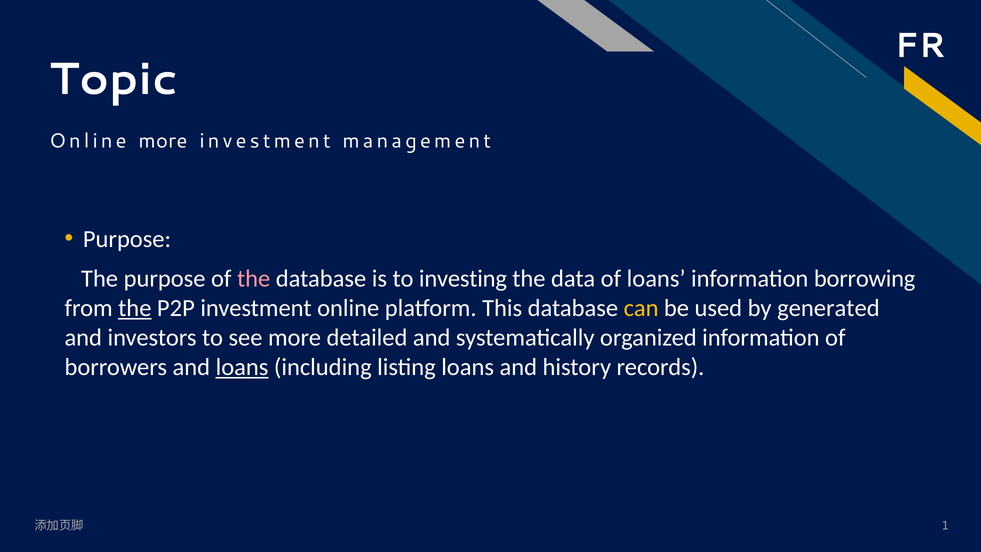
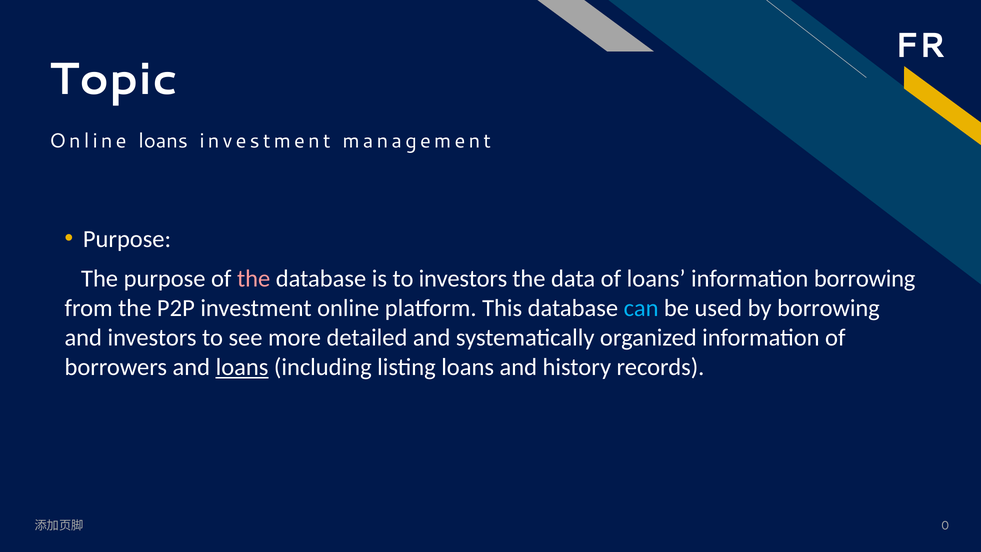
Online more: more -> loans (163, 141)
to investing: investing -> investors (463, 279)
the underline: present -> none (135, 308)
can colour: yellow -> light blue (641, 308)
by generated: generated -> borrowing (828, 308)
1: 1 -> 0 (945, 526)
